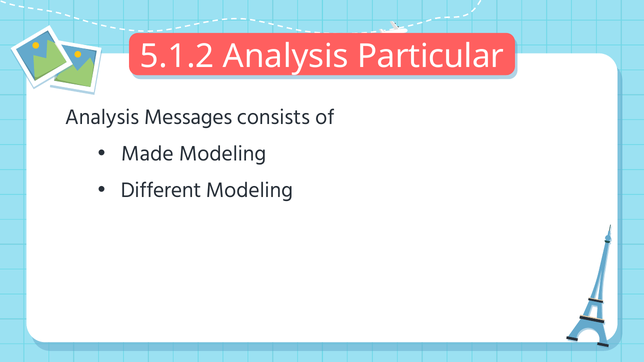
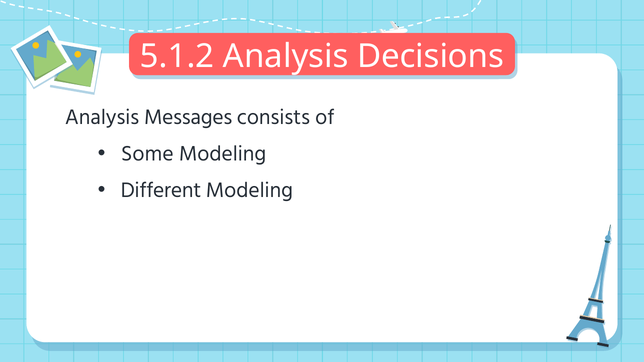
Particular: Particular -> Decisions (431, 56)
Made: Made -> Some (147, 154)
